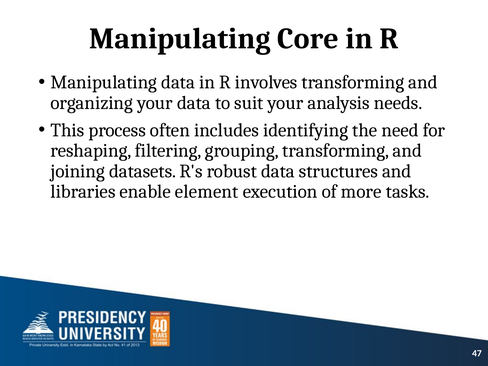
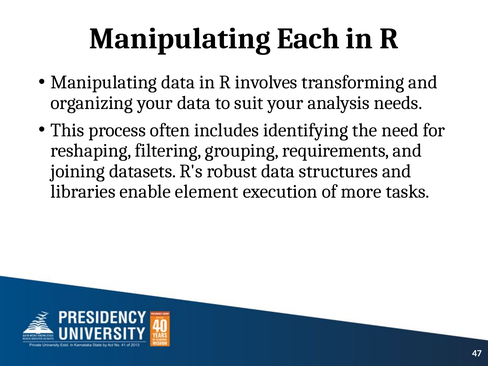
Core: Core -> Each (308, 39)
grouping transforming: transforming -> requirements (336, 151)
